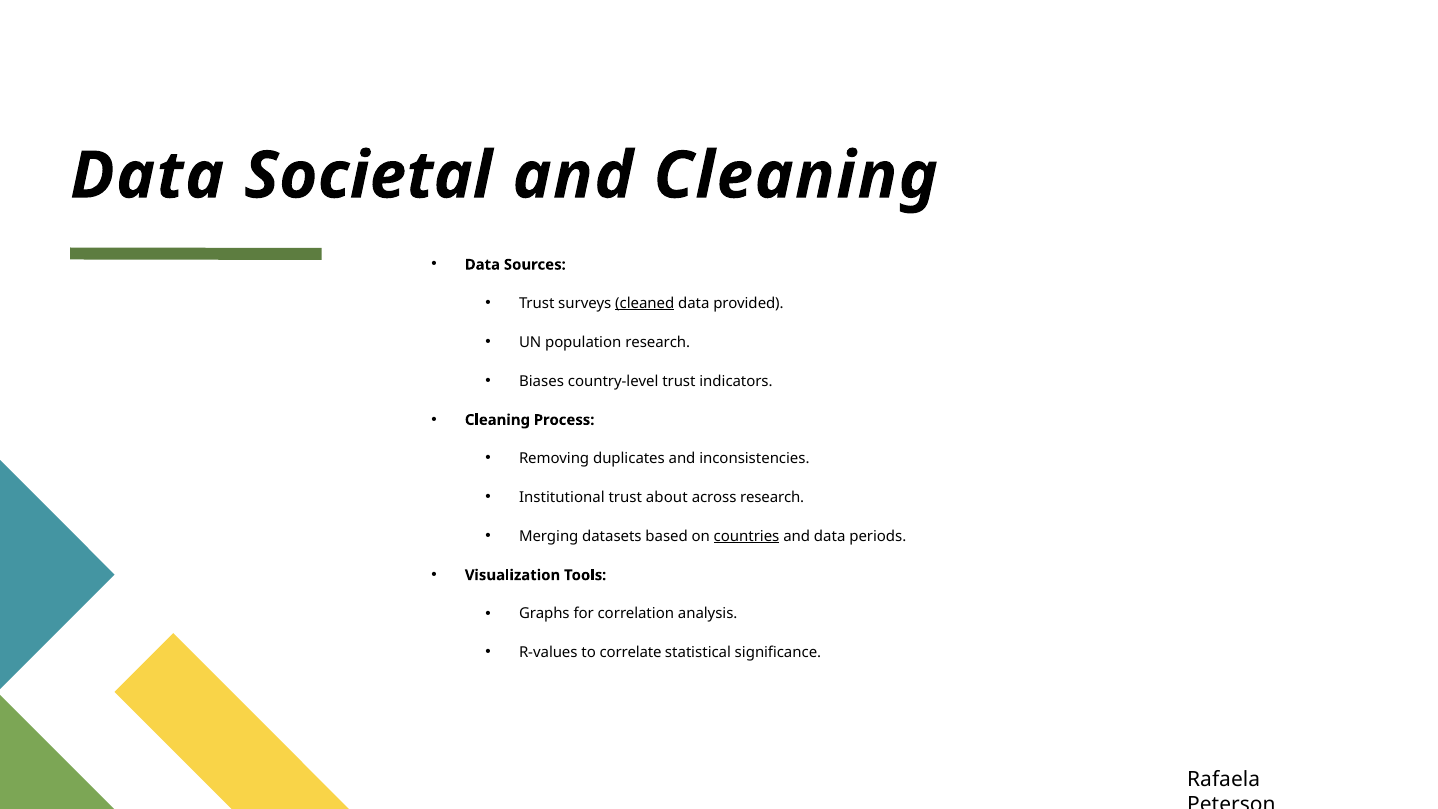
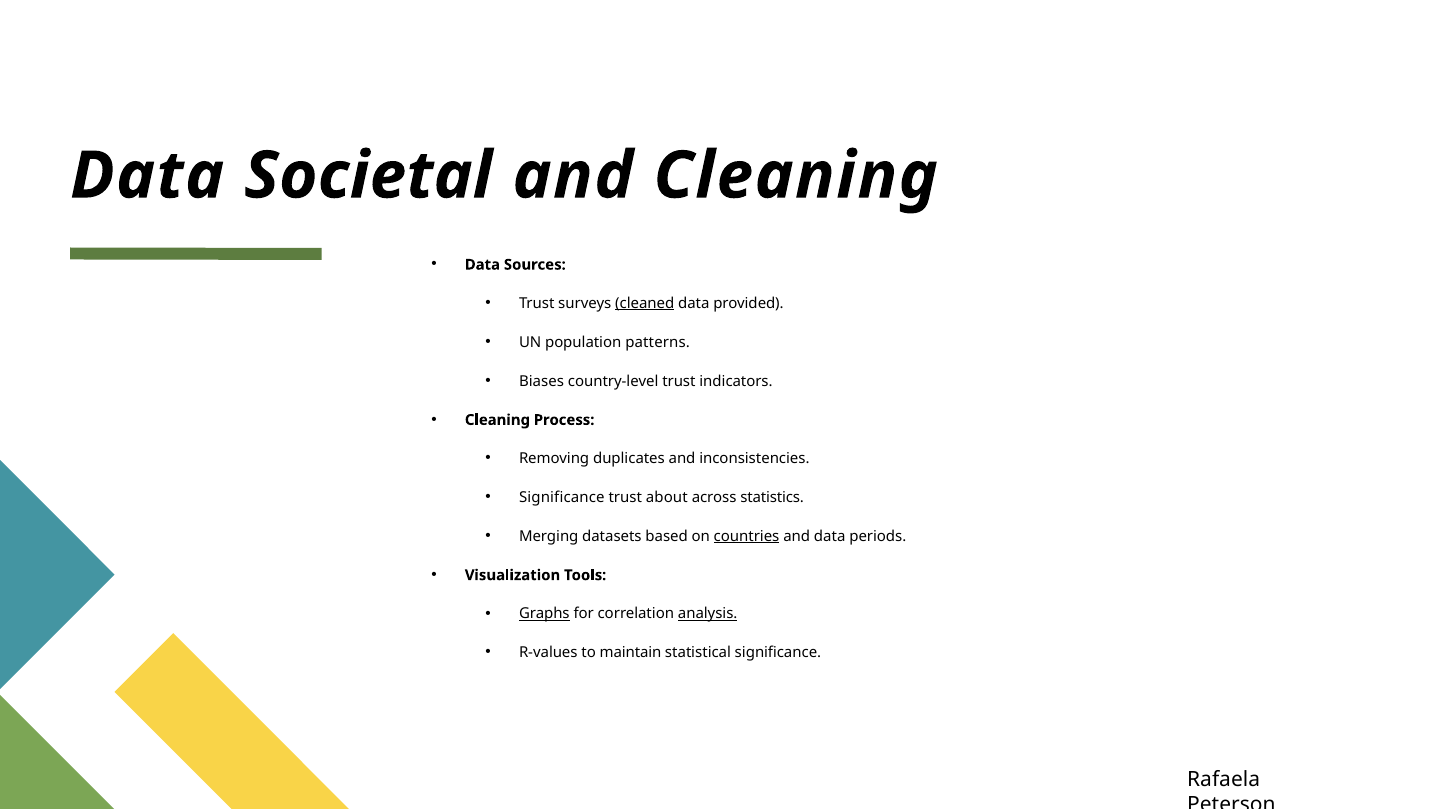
population research: research -> patterns (658, 342)
Institutional: Institutional -> Significance (562, 497)
across research: research -> statistics (772, 497)
Graphs underline: none -> present (544, 614)
analysis underline: none -> present (708, 614)
correlate: correlate -> maintain (631, 653)
